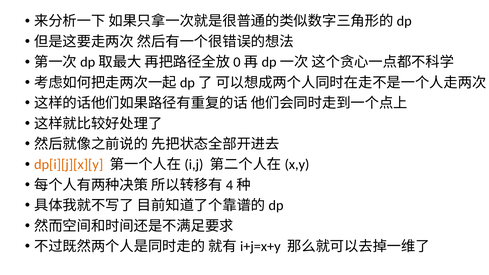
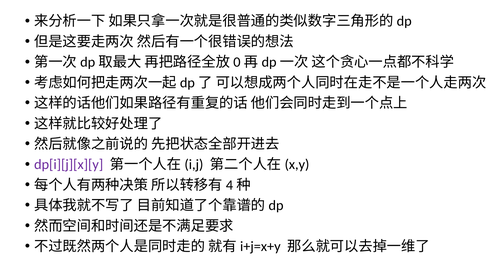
dp[i][j][x][y colour: orange -> purple (69, 165)
